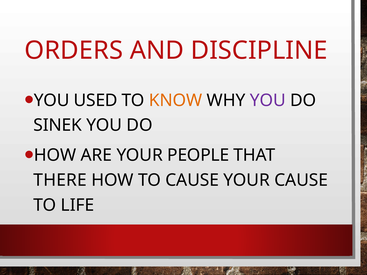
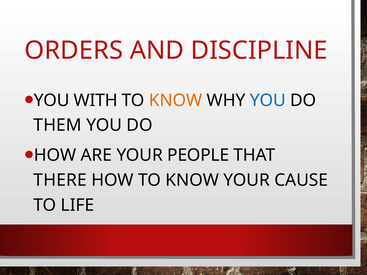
USED: USED -> WITH (96, 100)
YOU colour: purple -> blue (268, 100)
SINEK: SINEK -> THEM (58, 125)
HOW TO CAUSE: CAUSE -> KNOW (192, 180)
